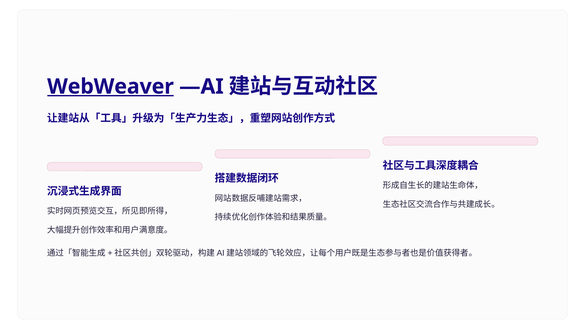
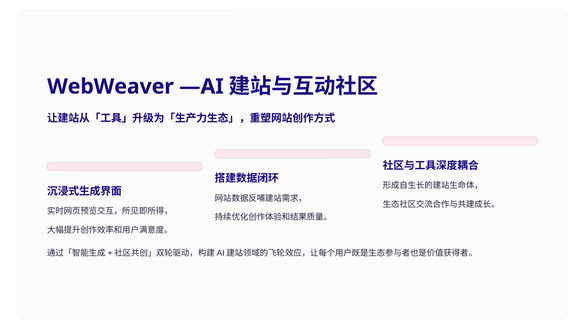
WebWeaver underline: present -> none (111, 87)
